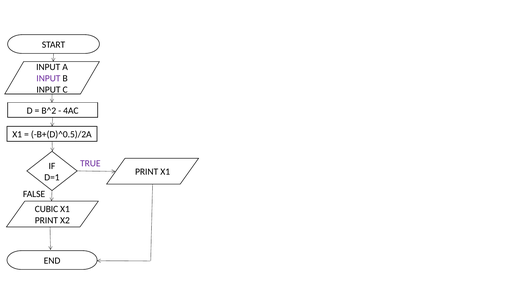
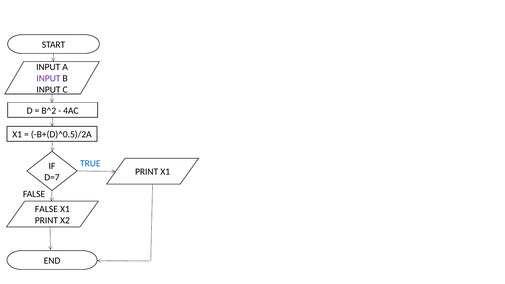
TRUE colour: purple -> blue (90, 163)
D=1: D=1 -> D=7 (52, 177)
CUBIC: CUBIC -> FALSE (46, 209)
